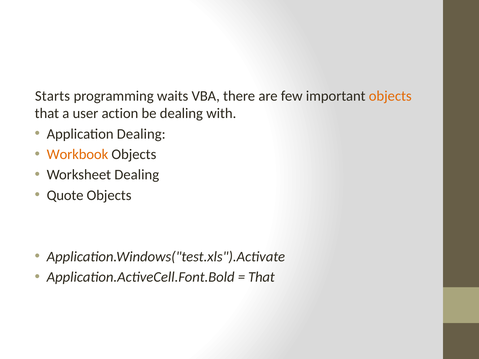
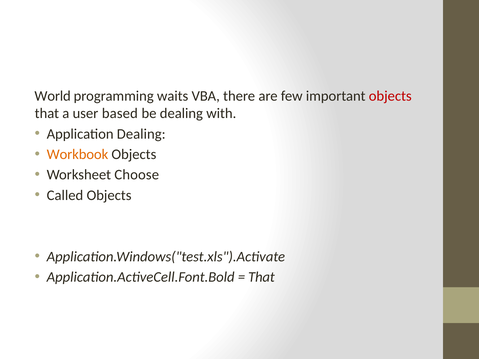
Starts: Starts -> World (53, 96)
objects colour: orange -> red (390, 96)
action: action -> based (120, 114)
Worksheet Dealing: Dealing -> Choose (137, 175)
Quote: Quote -> Called (65, 195)
